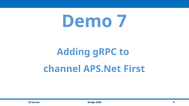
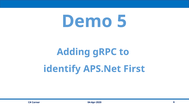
7: 7 -> 5 (122, 21)
channel: channel -> identify (62, 69)
